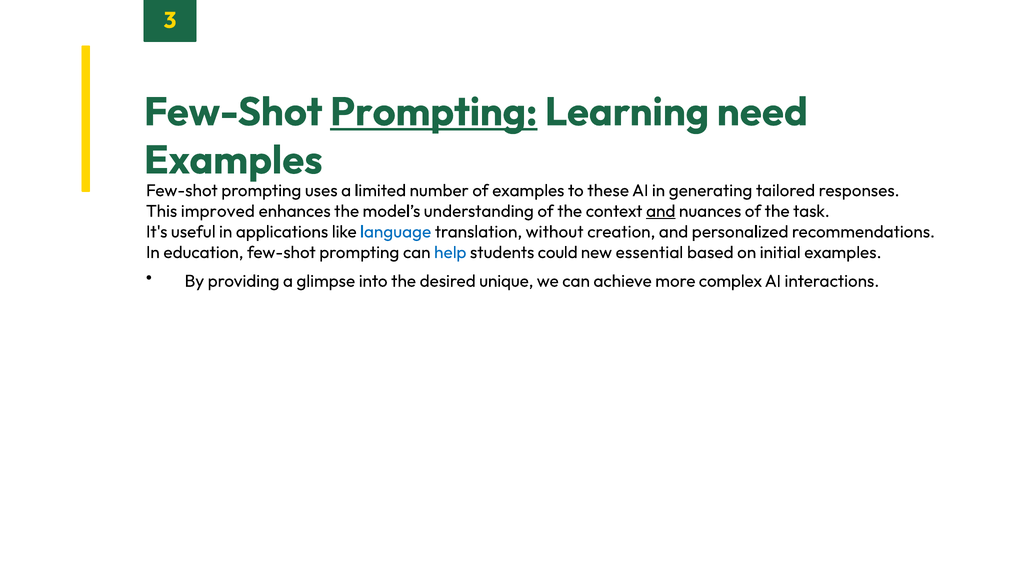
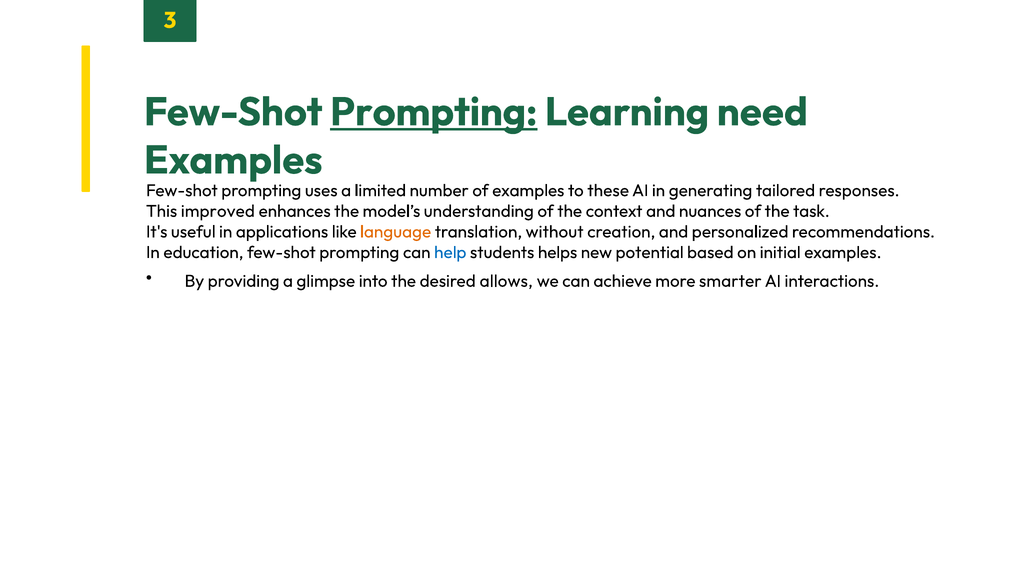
and underline: present -> none (661, 211)
language colour: blue -> orange (396, 232)
could: could -> helps (558, 252)
essential: essential -> potential (650, 252)
unique: unique -> allows (506, 281)
complex: complex -> smarter (730, 281)
